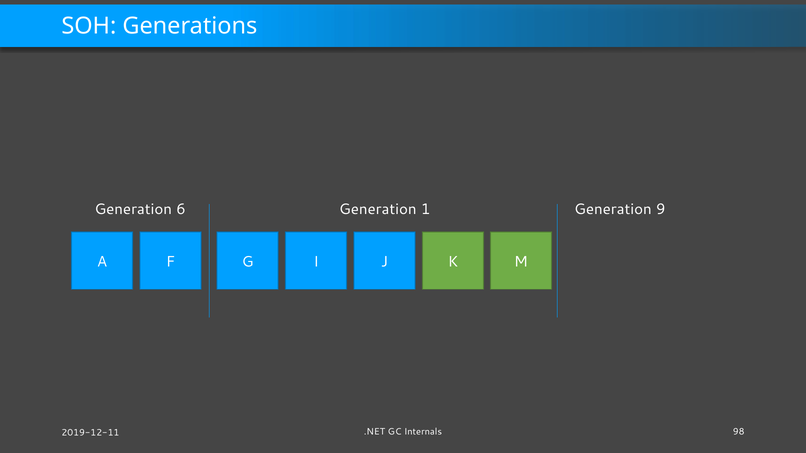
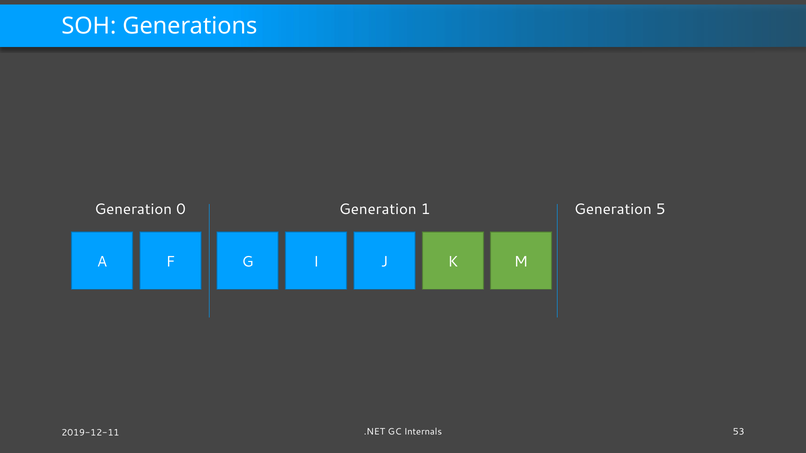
6: 6 -> 0 (181, 210)
9: 9 -> 5 (661, 210)
98: 98 -> 53 (739, 432)
